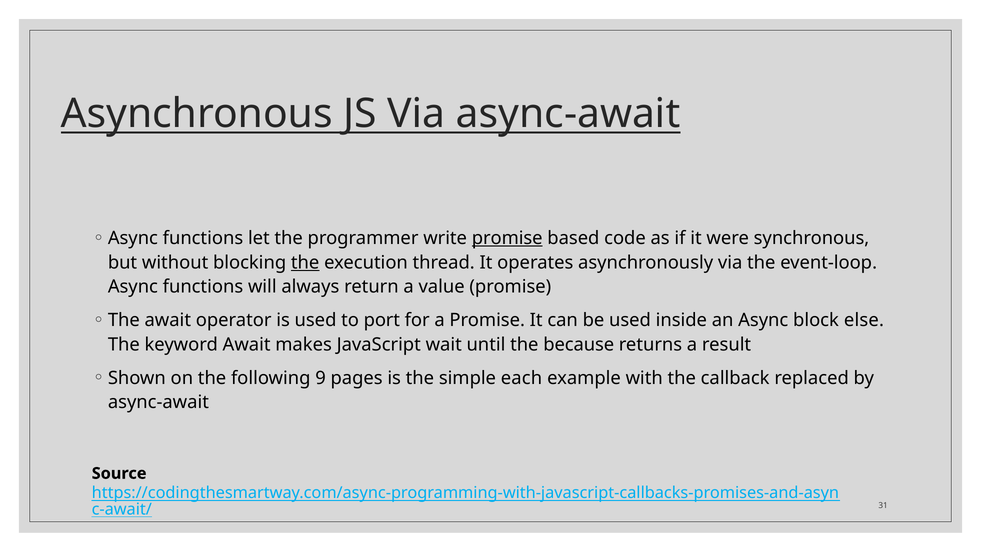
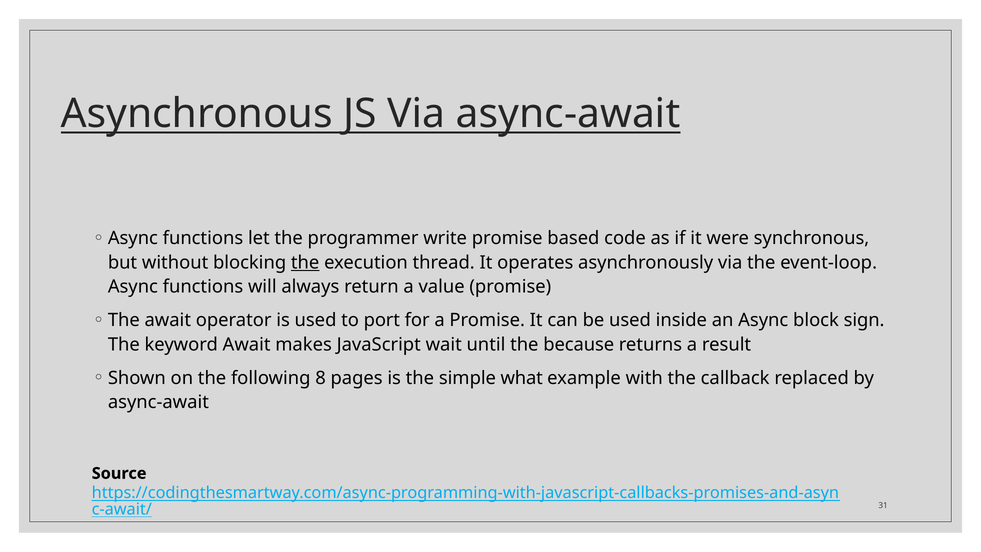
promise underline: present -> none (507, 238)
else: else -> sign (864, 320)
9: 9 -> 8 (321, 378)
each: each -> what (522, 378)
